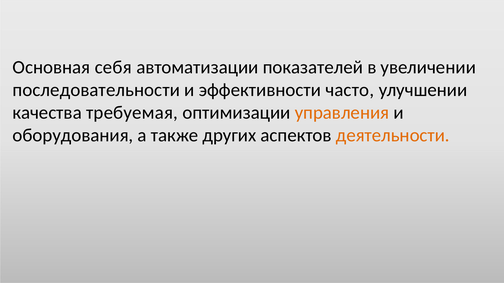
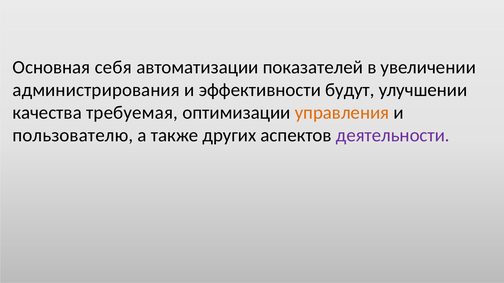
последовательности: последовательности -> администрирования (96, 90)
часто: часто -> будут (350, 90)
оборудования: оборудования -> пользователю (73, 135)
деятельности colour: orange -> purple (393, 135)
